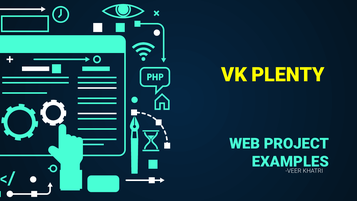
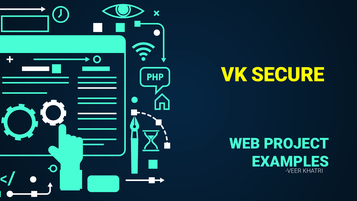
PLENTY: PLENTY -> SECURE (288, 75)
